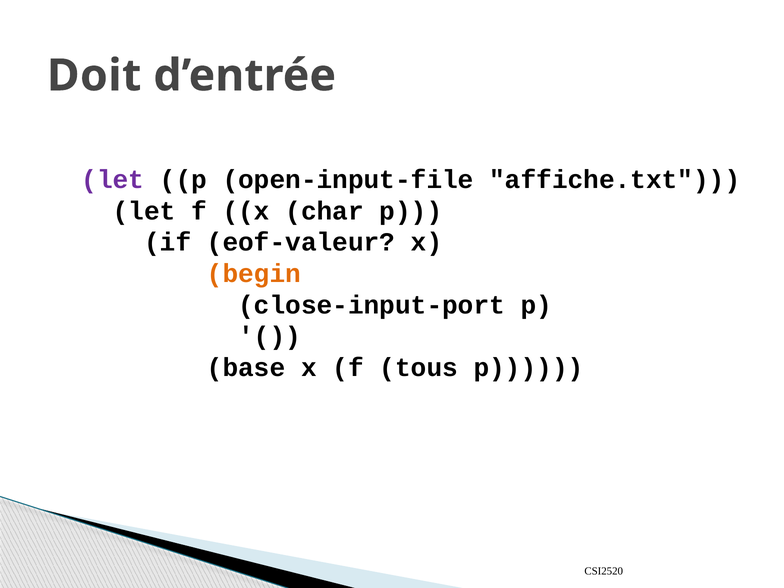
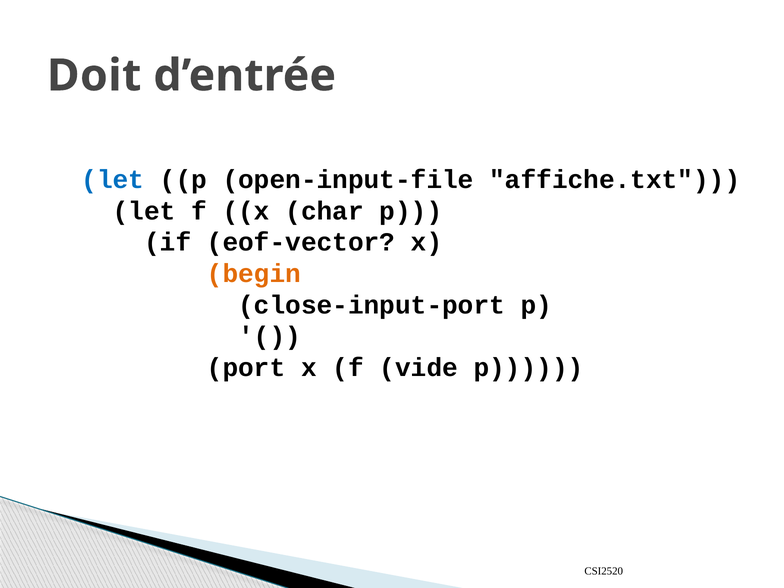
let colour: purple -> blue (113, 180)
eof-valeur: eof-valeur -> eof-vector (301, 242)
base: base -> port (246, 368)
tous: tous -> vide (419, 368)
